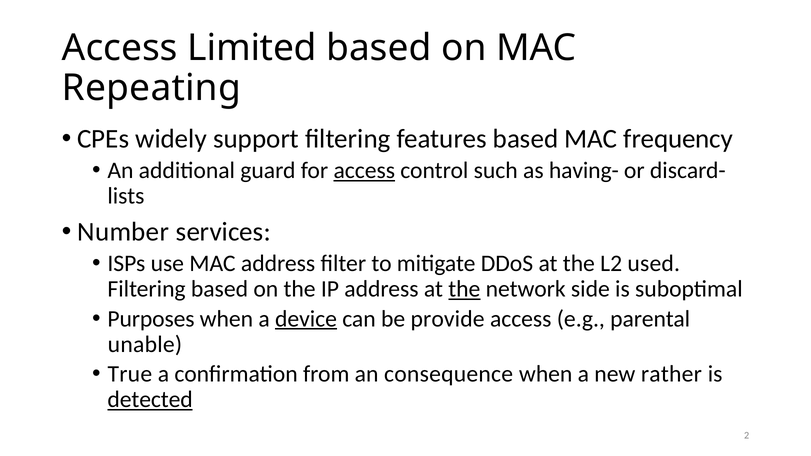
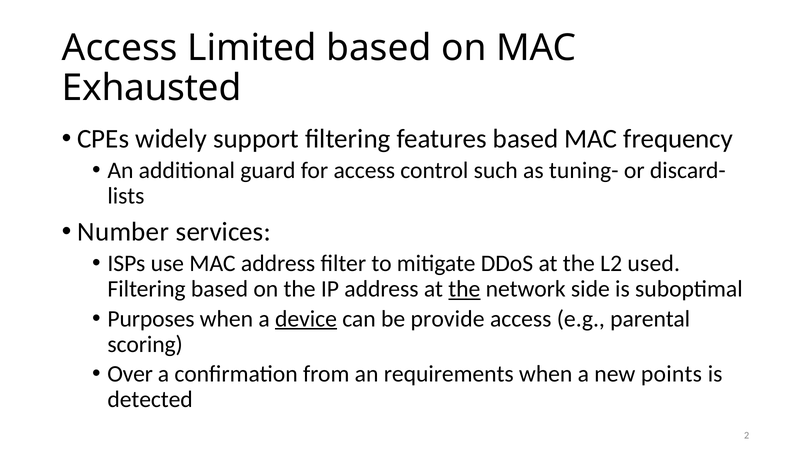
Repeating: Repeating -> Exhausted (152, 88)
access underline: present -> none (364, 171)
having-: having- -> tuning- (584, 171)
unable: unable -> scoring (145, 344)
True: True -> Over (130, 374)
consequence: consequence -> requirements (449, 374)
rather: rather -> points (671, 374)
detected underline: present -> none (150, 400)
